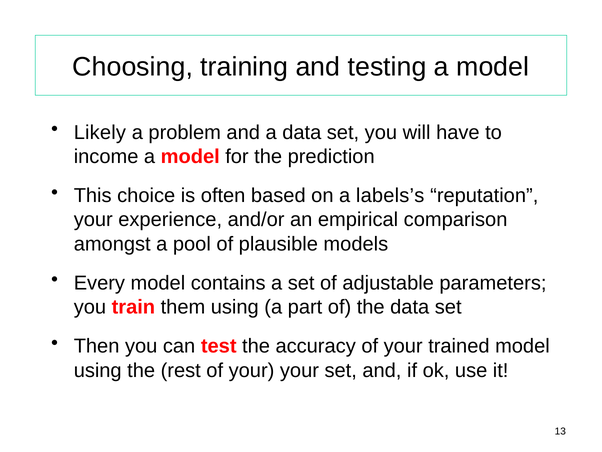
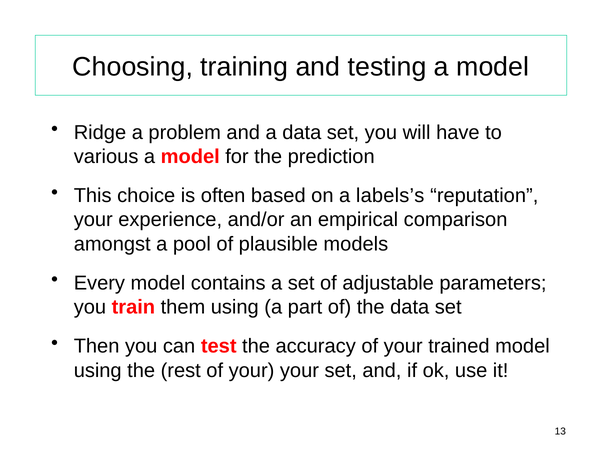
Likely: Likely -> Ridge (100, 132)
income: income -> various (106, 156)
